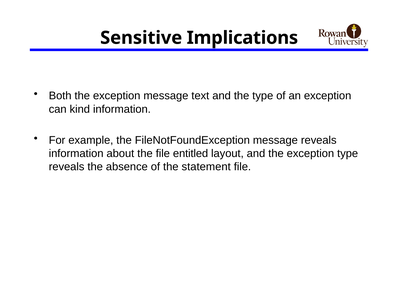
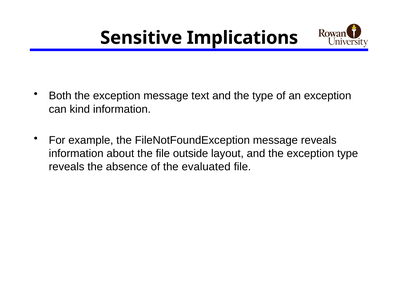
entitled: entitled -> outside (191, 153)
statement: statement -> evaluated (206, 167)
